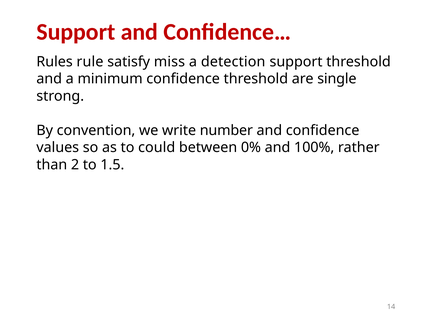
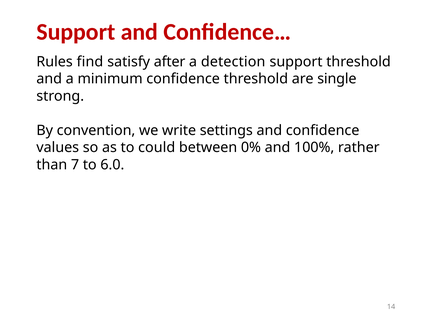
rule: rule -> find (90, 62)
miss: miss -> after (170, 62)
number: number -> settings (226, 130)
2: 2 -> 7 (75, 165)
1.5: 1.5 -> 6.0 (112, 165)
